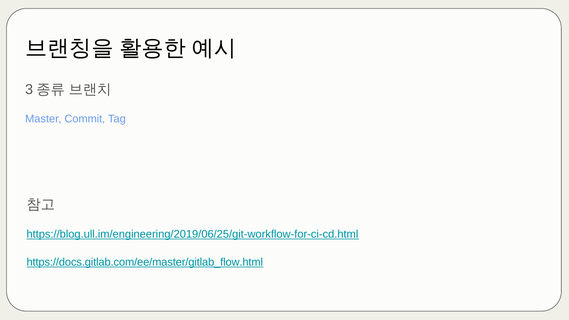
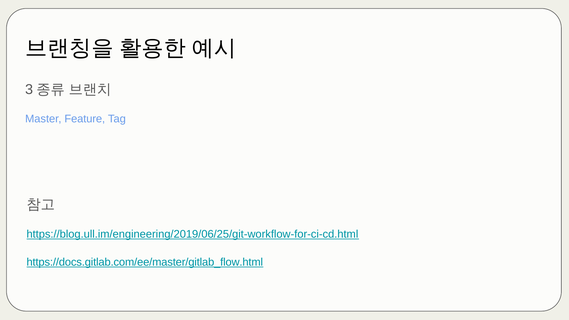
Commit: Commit -> Feature (85, 119)
